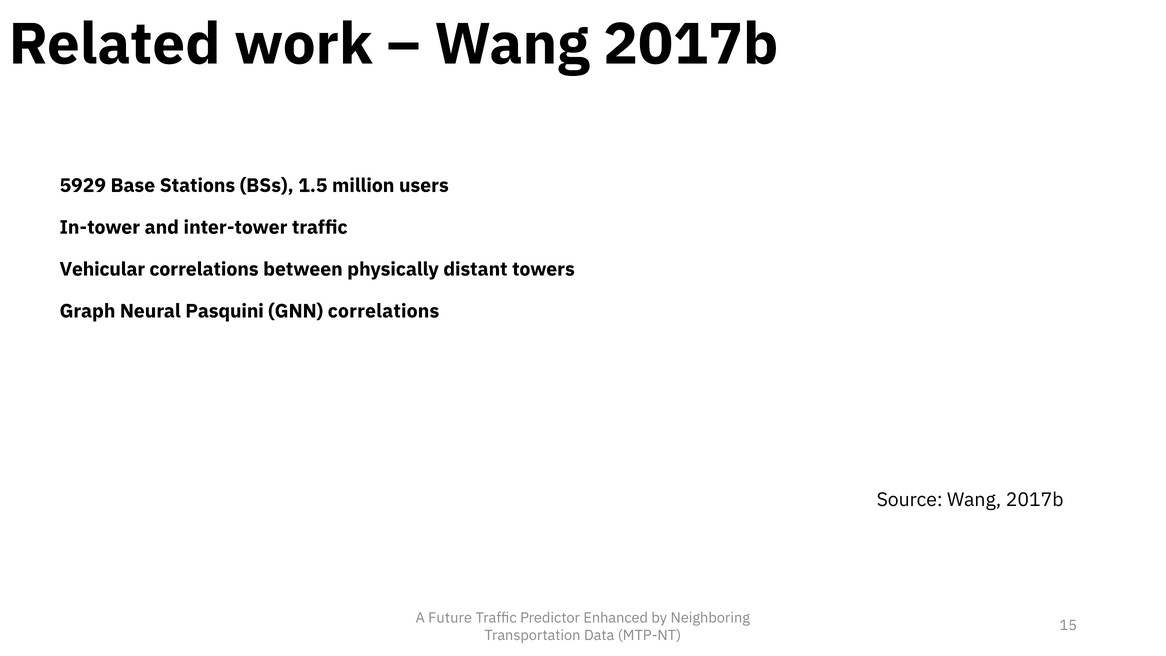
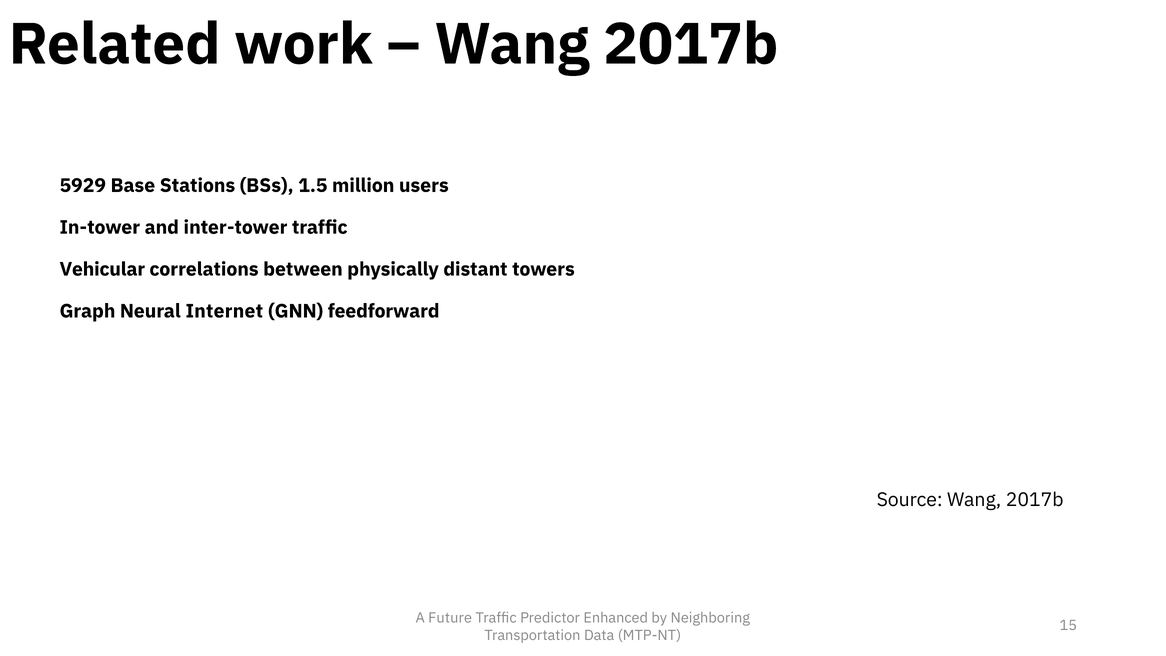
Pasquini: Pasquini -> Internet (224, 311)
GNN correlations: correlations -> feedforward (384, 311)
